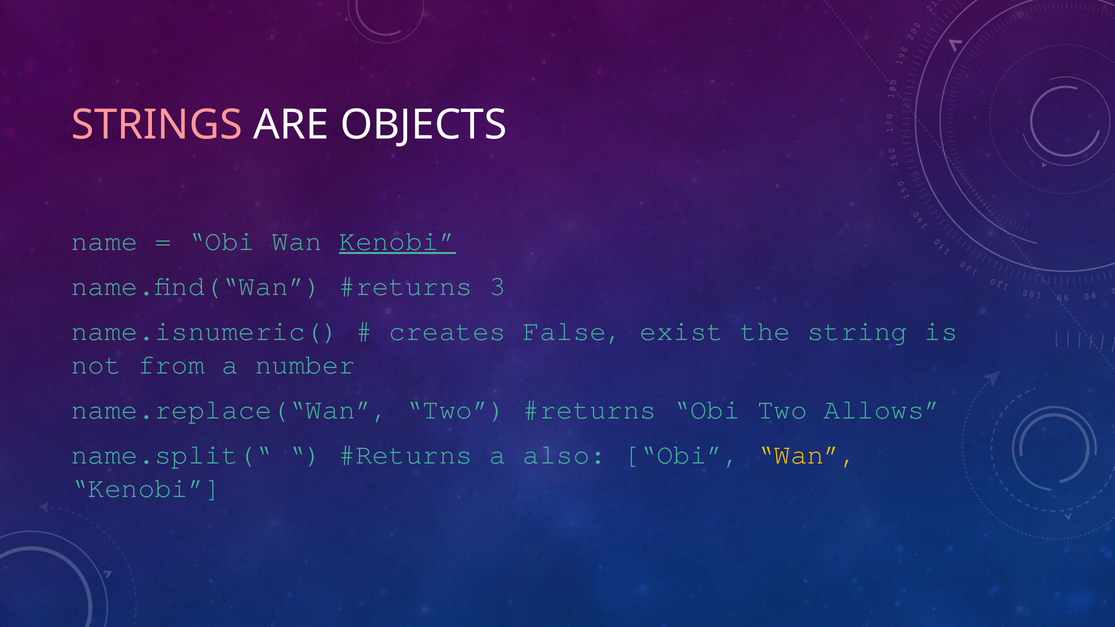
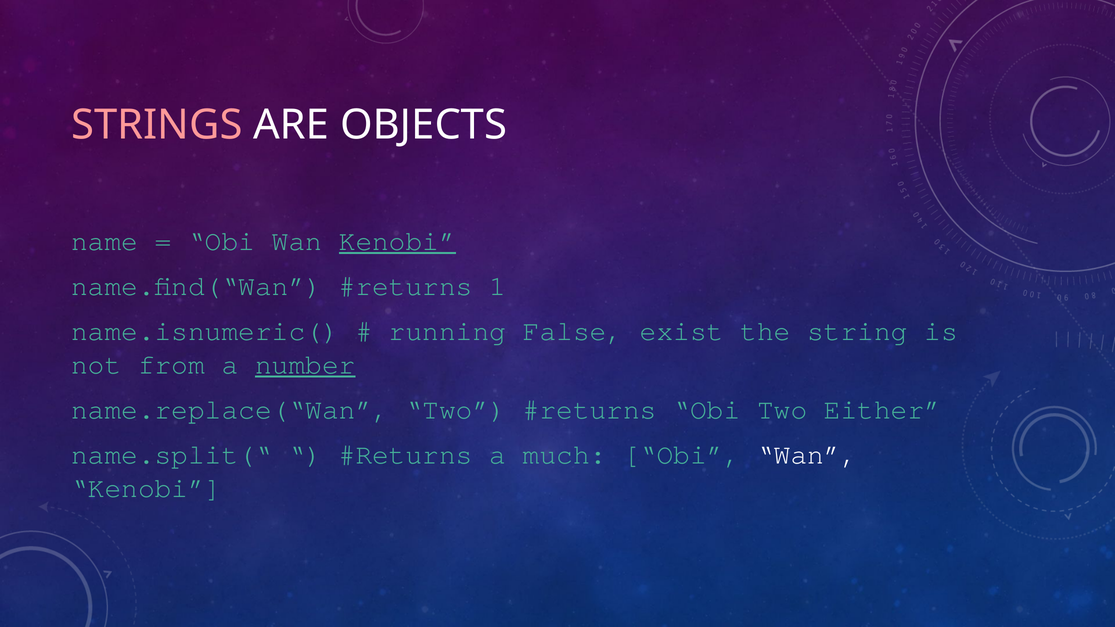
3: 3 -> 1 (498, 286)
creates: creates -> running (448, 331)
number underline: none -> present (305, 365)
Allows: Allows -> Either (883, 410)
also: also -> much (565, 455)
Wan colour: yellow -> white (807, 455)
